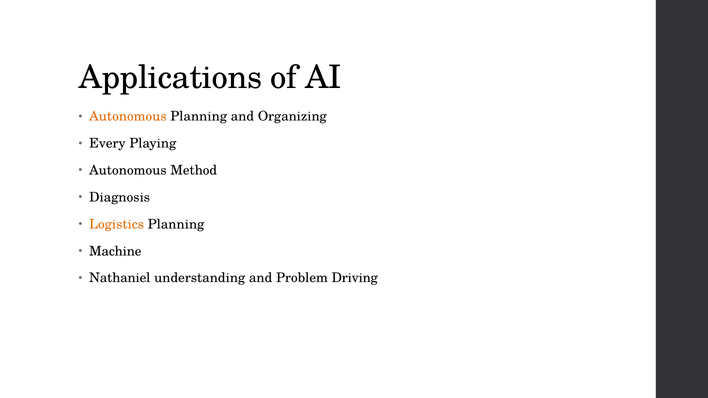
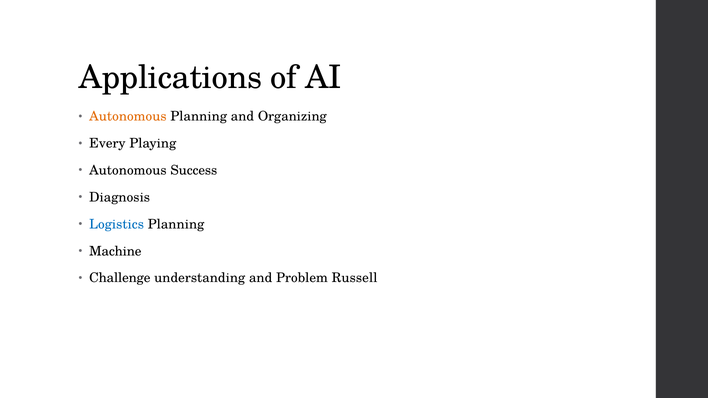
Method: Method -> Success (194, 170)
Logistics colour: orange -> blue (117, 224)
Nathaniel: Nathaniel -> Challenge (120, 278)
Driving: Driving -> Russell (355, 278)
